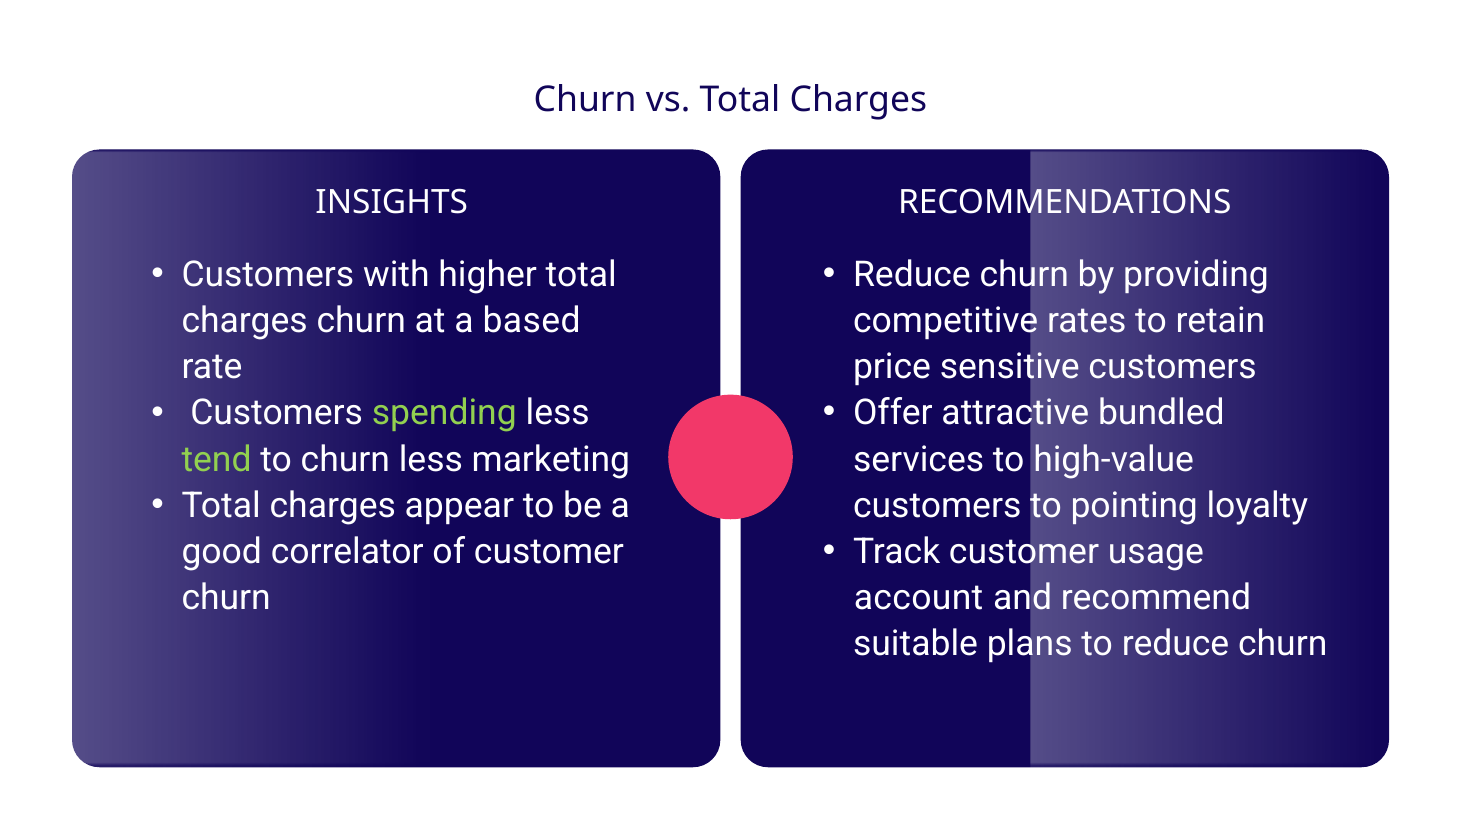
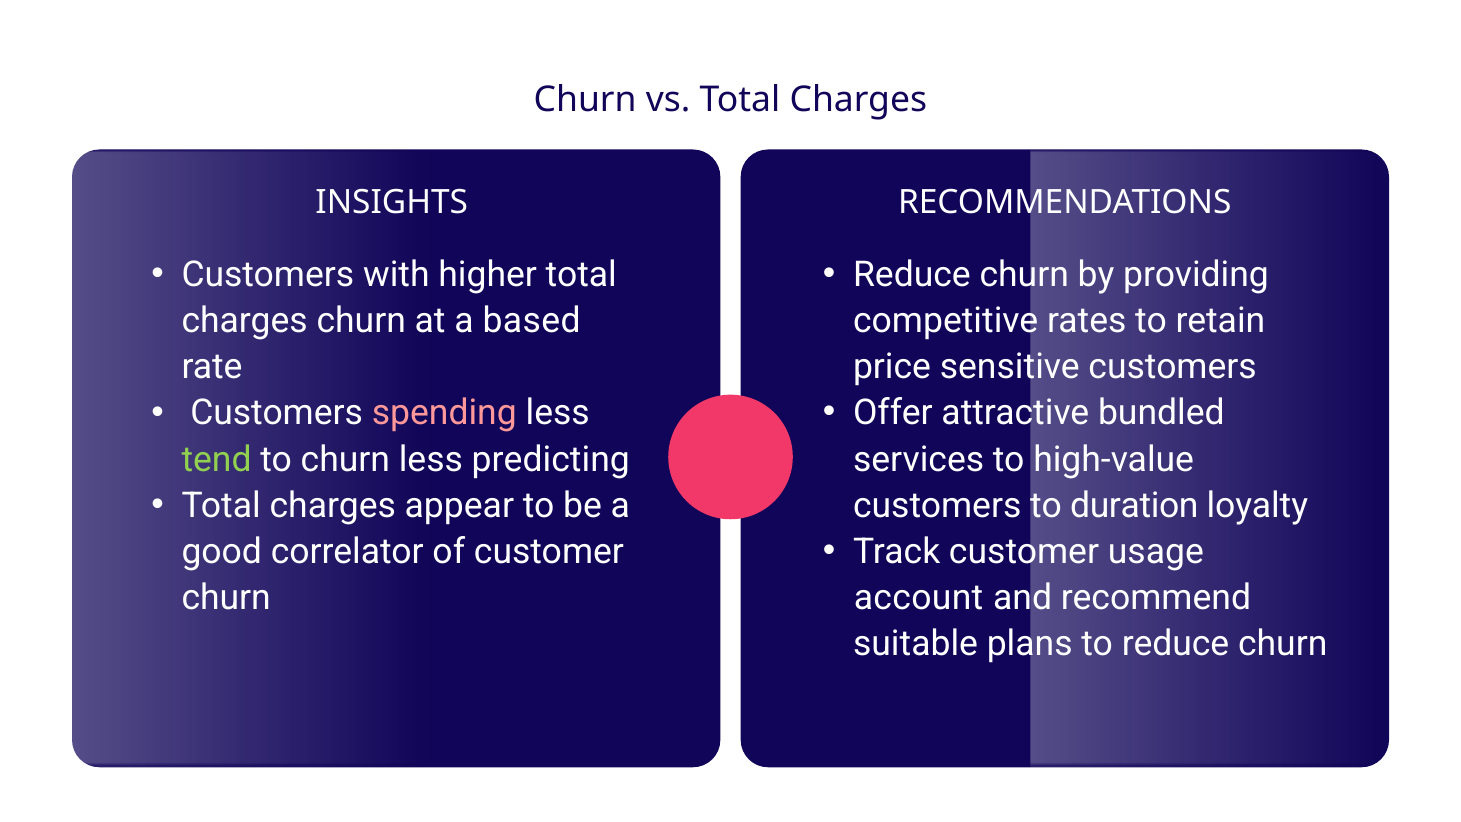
spending colour: light green -> pink (444, 413)
marketing: marketing -> predicting (551, 459)
pointing: pointing -> duration (1134, 505)
